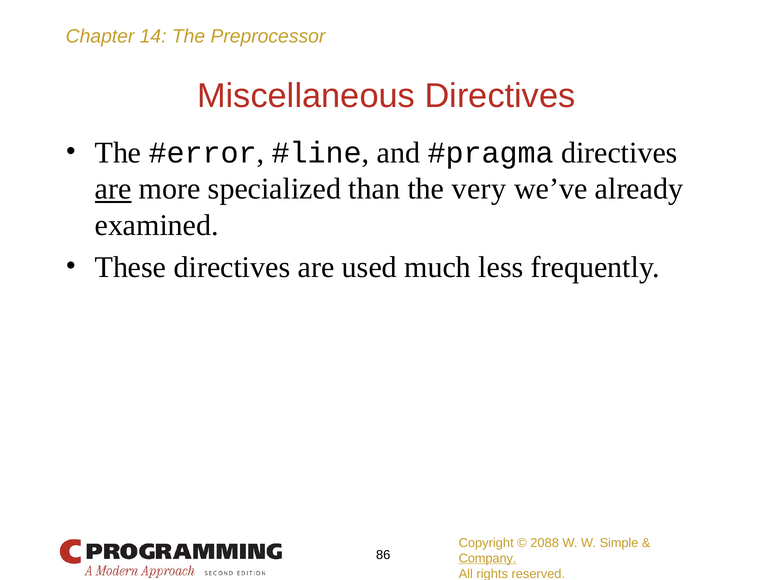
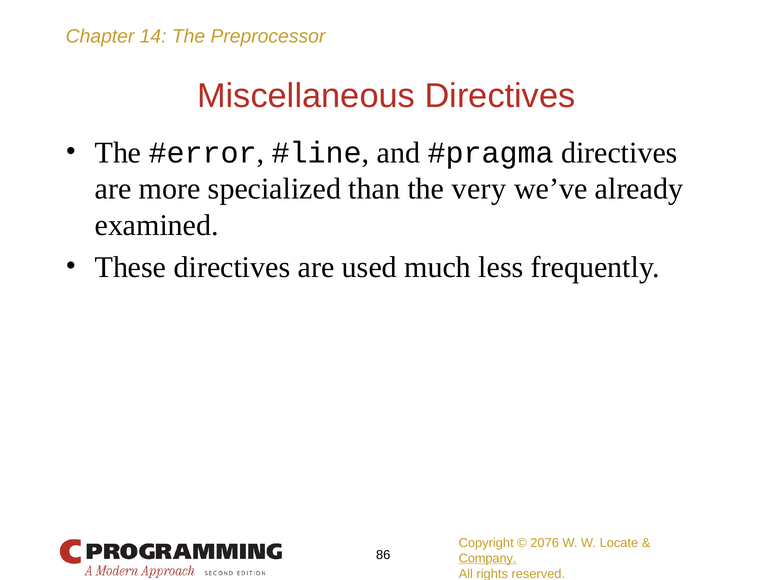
are underline: present -> none (113, 189)
2088: 2088 -> 2076 (545, 543)
Simple: Simple -> Locate (619, 543)
